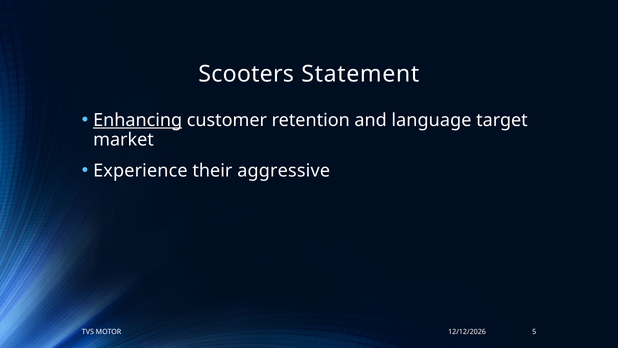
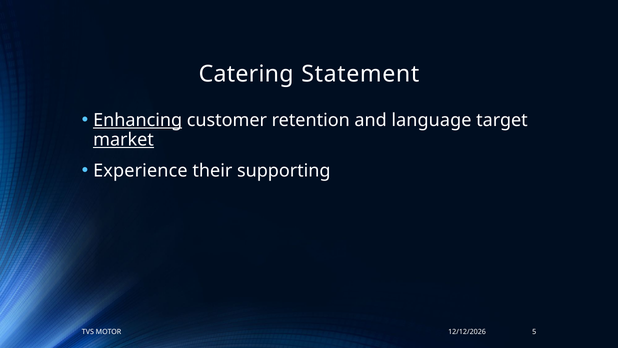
Scooters: Scooters -> Catering (246, 74)
market underline: none -> present (123, 140)
aggressive: aggressive -> supporting (284, 171)
